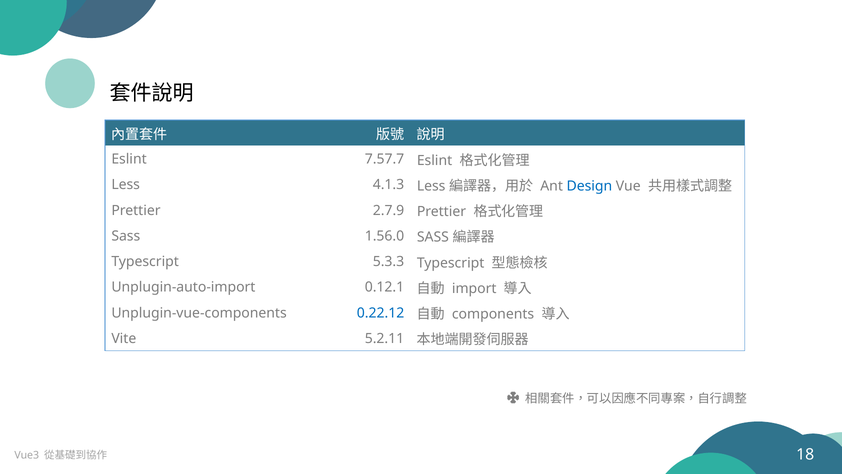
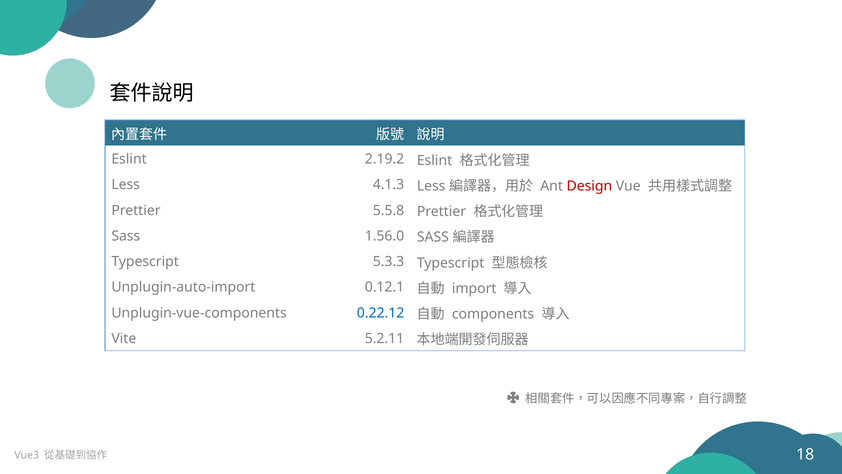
7.57.7: 7.57.7 -> 2.19.2 (385, 159)
Design colour: blue -> red (589, 186)
2.7.9: 2.7.9 -> 5.5.8 (389, 210)
